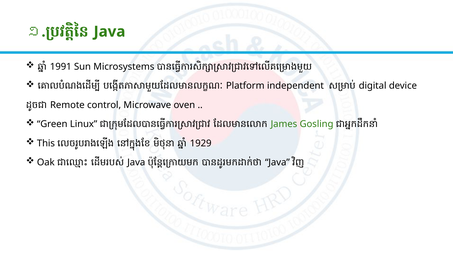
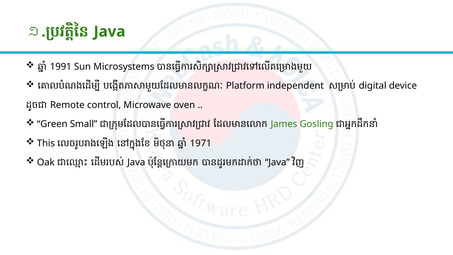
Linux: Linux -> Small (84, 124)
1929: 1929 -> 1971 (201, 143)
